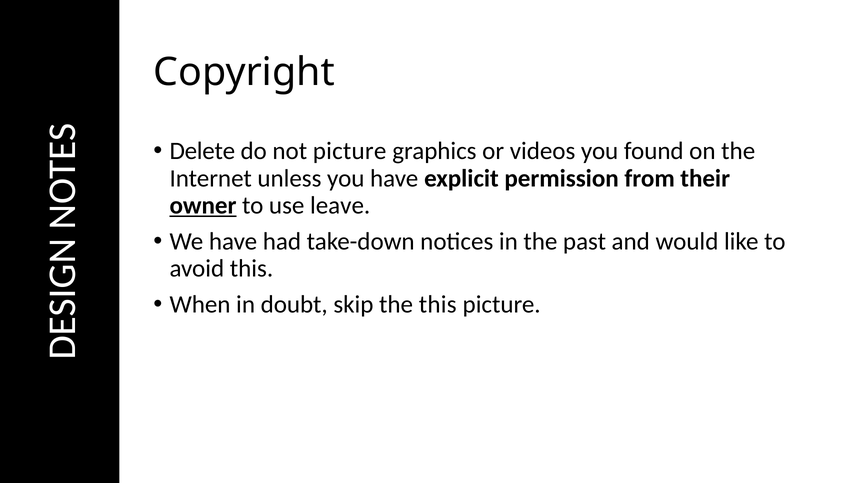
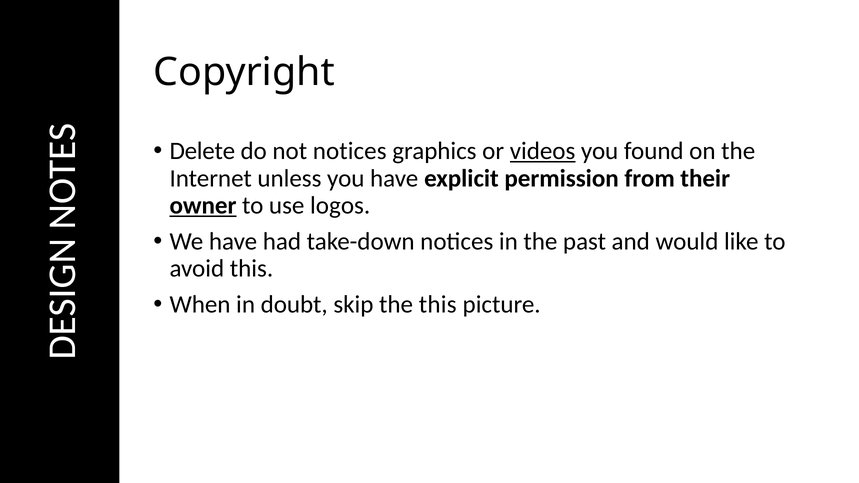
not picture: picture -> notices (350, 151)
videos underline: none -> present (543, 151)
leave: leave -> logos (340, 205)
